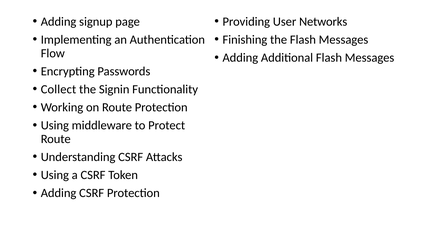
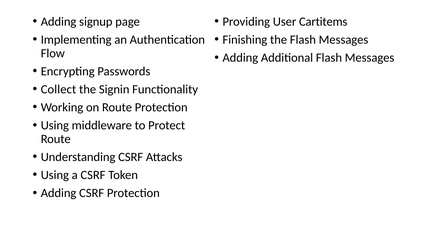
Networks: Networks -> Cartitems (323, 22)
